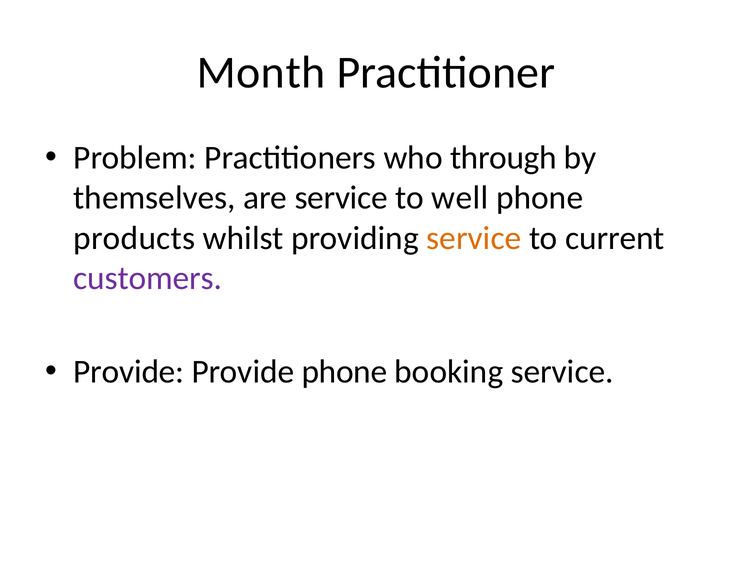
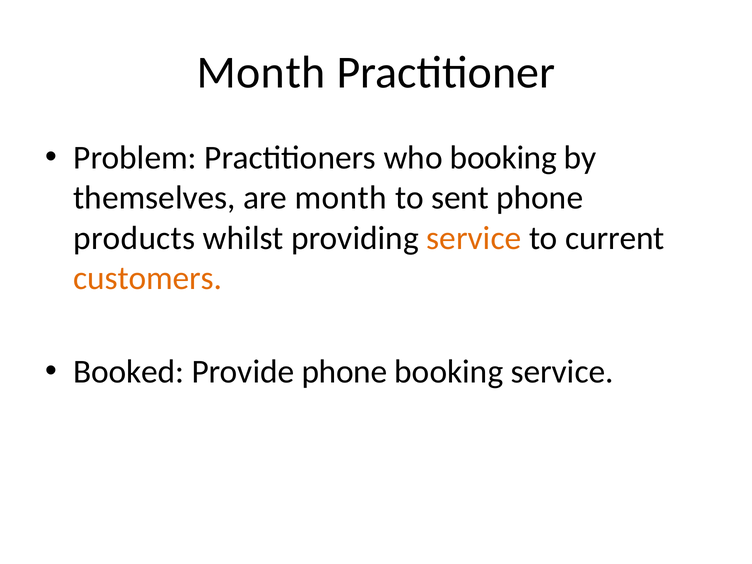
who through: through -> booking (503, 158)
are service: service -> month (341, 198)
well: well -> sent (460, 198)
customers colour: purple -> orange (148, 278)
Provide: Provide -> Booked (129, 372)
